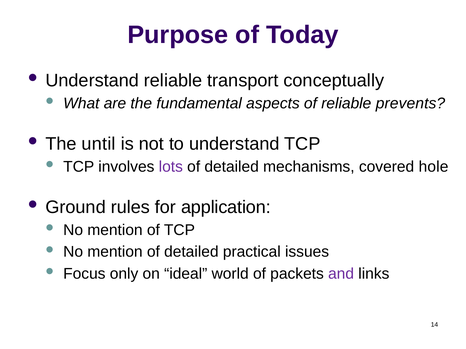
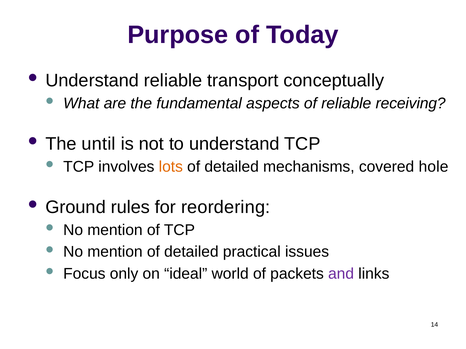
prevents: prevents -> receiving (411, 104)
lots colour: purple -> orange (171, 167)
application: application -> reordering (226, 207)
